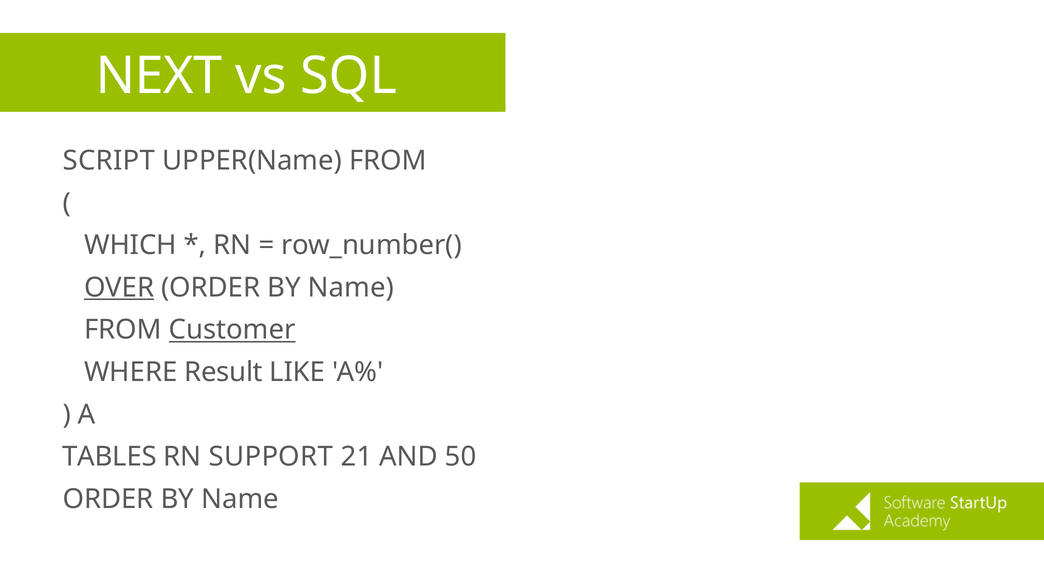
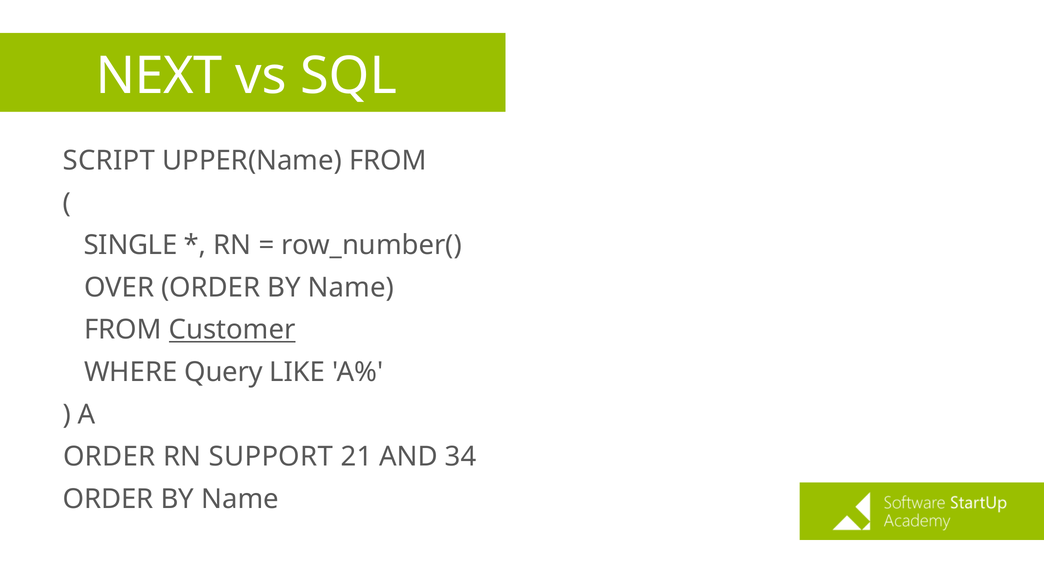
WHICH: WHICH -> SINGLE (131, 245)
OVER underline: present -> none (119, 288)
Result: Result -> Query (224, 372)
TABLES: TABLES -> ORDER (109, 457)
50: 50 -> 34 (461, 457)
